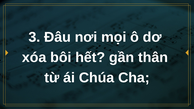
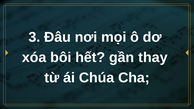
thân: thân -> thay (153, 57)
